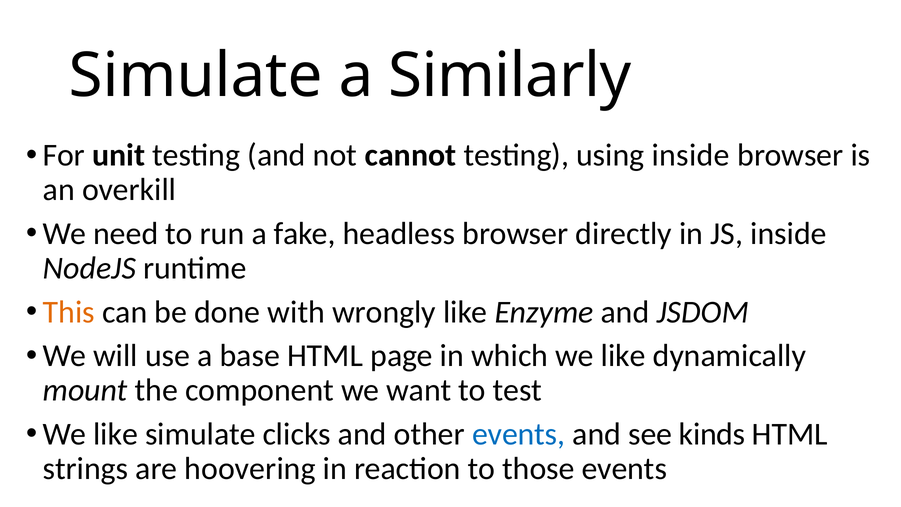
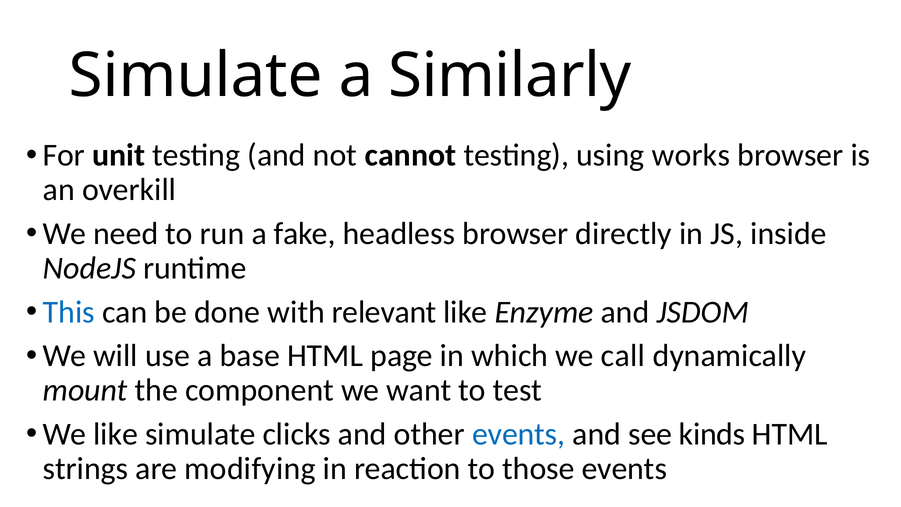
using inside: inside -> works (691, 155)
This colour: orange -> blue (69, 312)
wrongly: wrongly -> relevant (384, 312)
which we like: like -> call (623, 356)
hoovering: hoovering -> modifying (250, 469)
